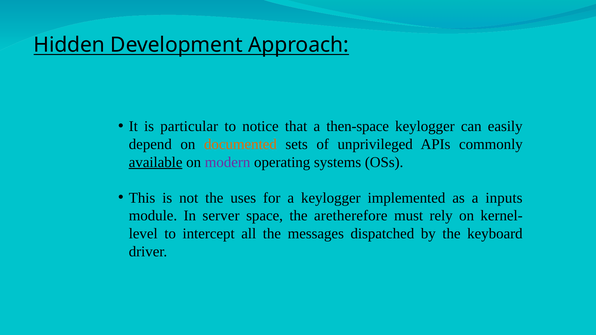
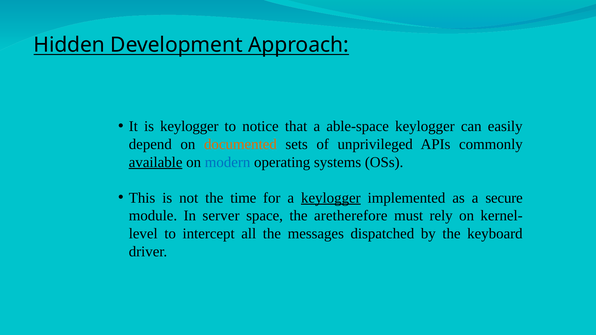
is particular: particular -> keylogger (189, 126)
then-space: then-space -> able-space (358, 126)
modern colour: purple -> blue (228, 162)
uses: uses -> time (243, 198)
keylogger underline: none -> present (331, 198)
inputs: inputs -> secure (504, 198)
